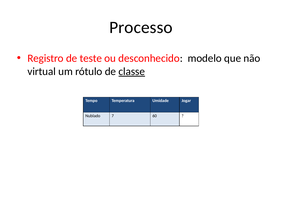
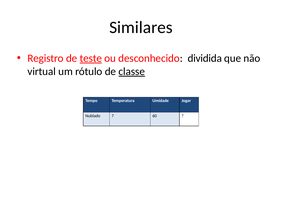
Processo: Processo -> Similares (141, 27)
teste underline: none -> present (91, 58)
modelo: modelo -> dividida (205, 58)
